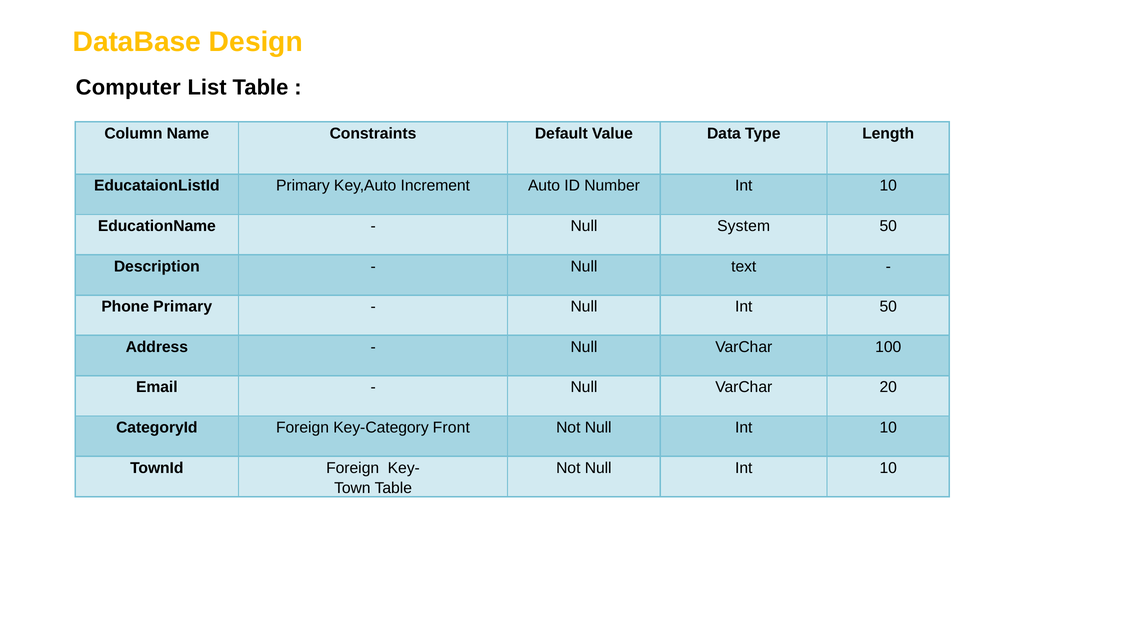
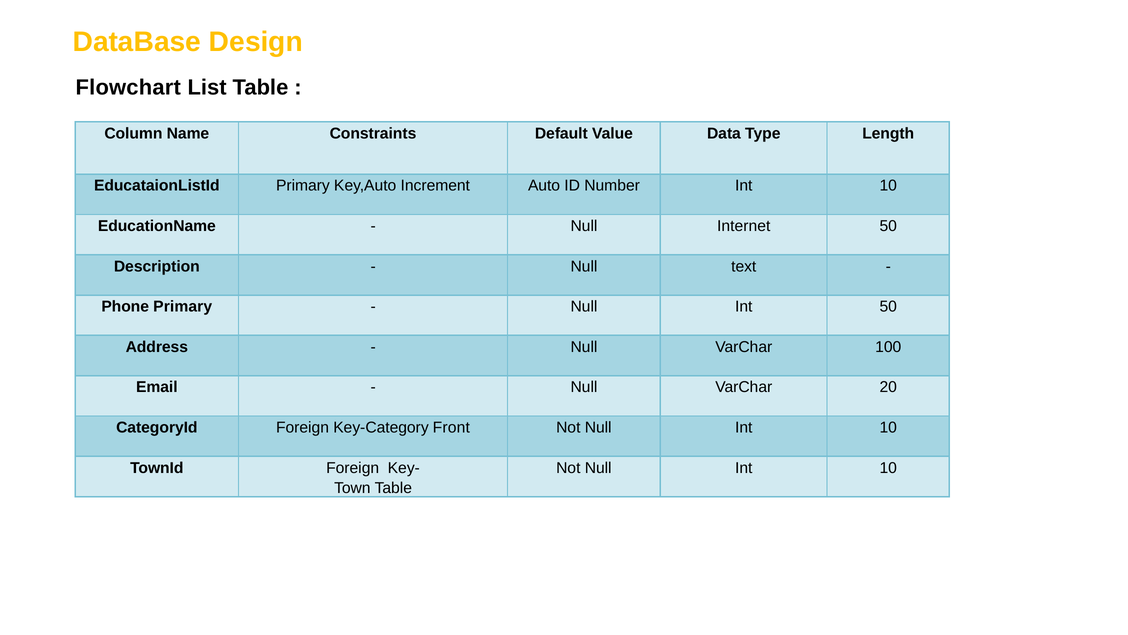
Computer: Computer -> Flowchart (128, 87)
System: System -> Internet (744, 226)
